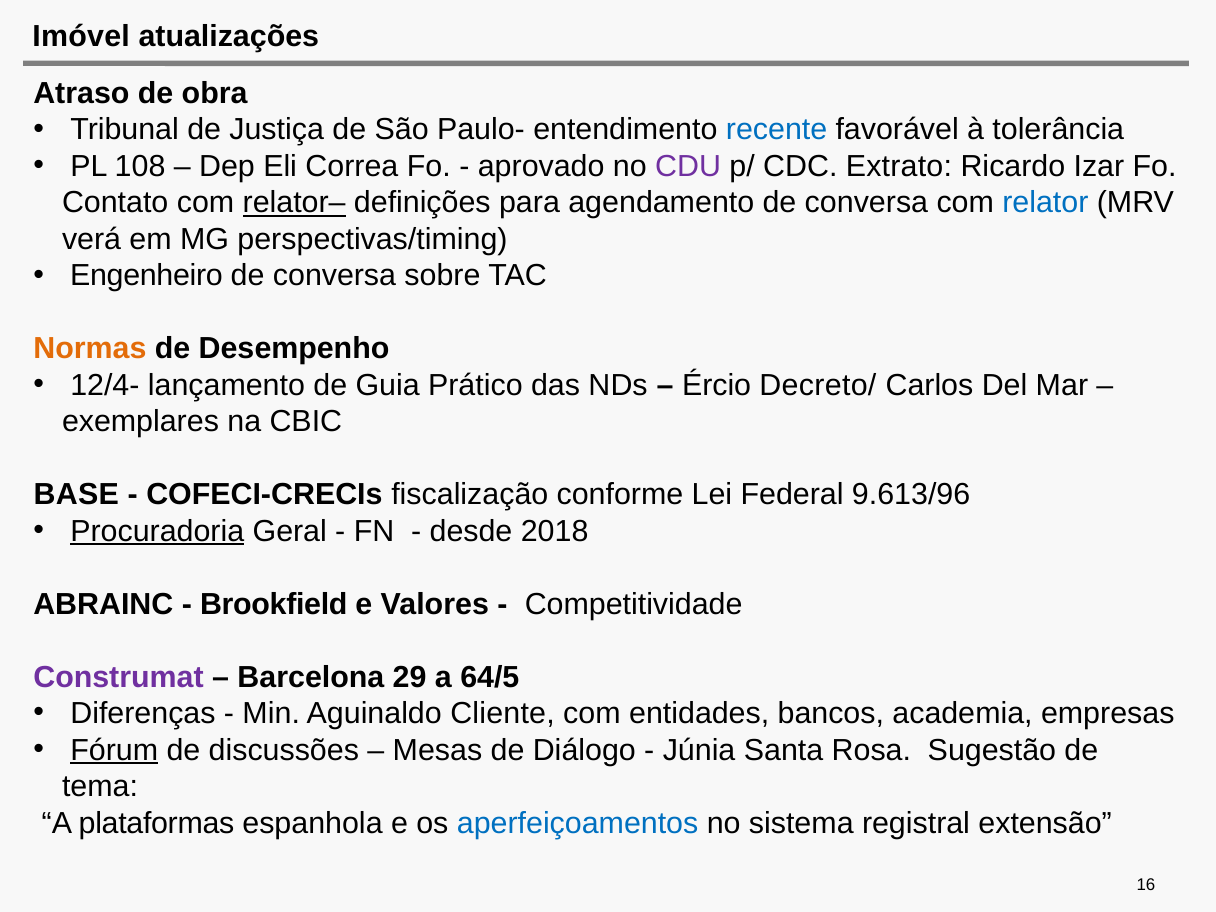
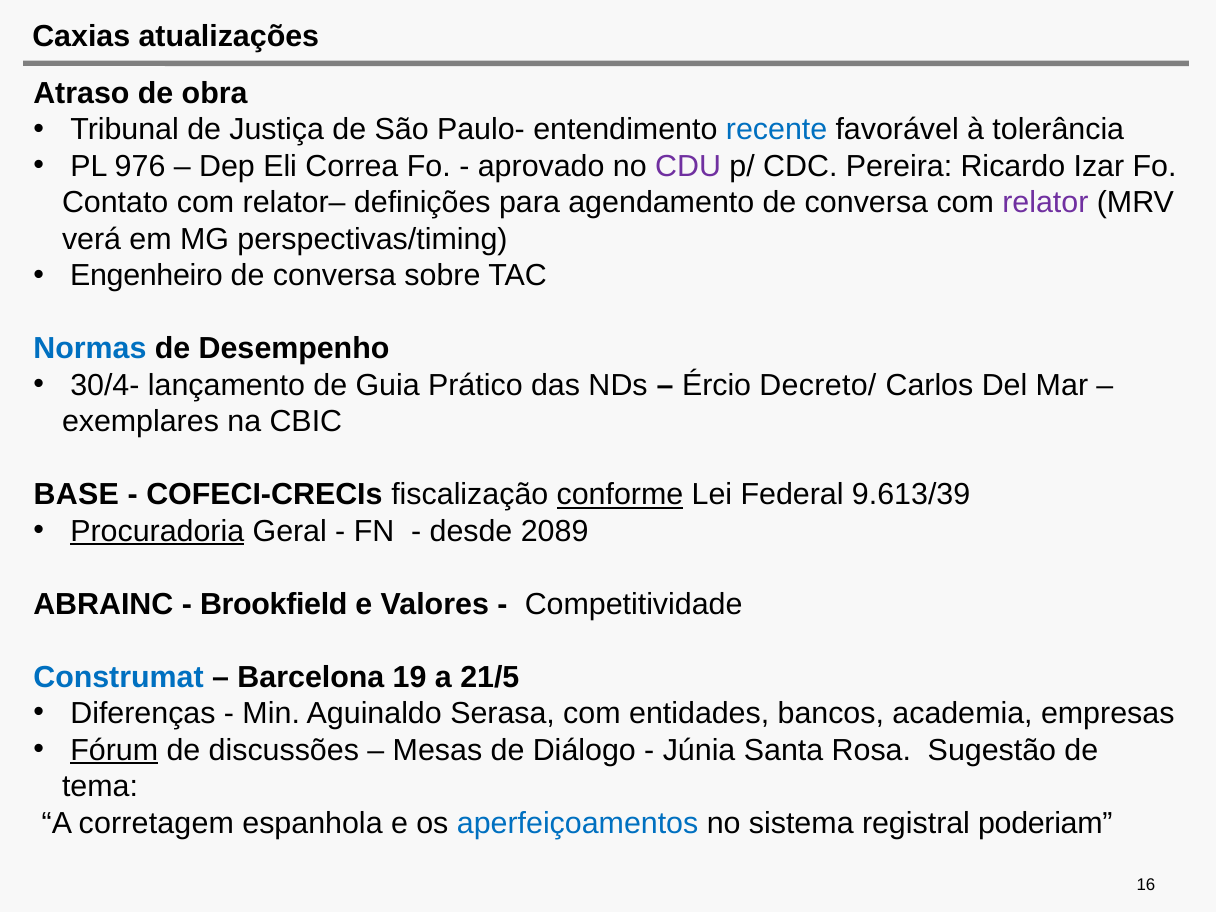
Imóvel: Imóvel -> Caxias (81, 36)
108: 108 -> 976 (140, 166)
Extrato: Extrato -> Pereira (899, 166)
relator– underline: present -> none (294, 203)
relator colour: blue -> purple (1045, 203)
Normas colour: orange -> blue (90, 349)
12/4-: 12/4- -> 30/4- (105, 385)
conforme underline: none -> present (620, 495)
9.613/96: 9.613/96 -> 9.613/39 (911, 495)
2018: 2018 -> 2089 (555, 531)
Construmat colour: purple -> blue (118, 677)
29: 29 -> 19 (410, 677)
64/5: 64/5 -> 21/5 (490, 677)
Cliente: Cliente -> Serasa (503, 714)
plataformas: plataformas -> corretagem (156, 823)
extensão: extensão -> poderiam (1045, 823)
